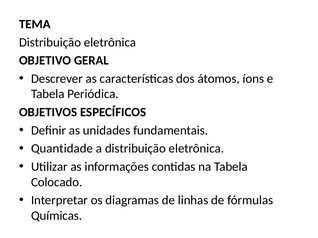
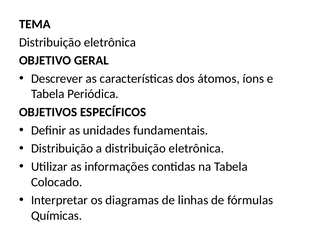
Quantidade: Quantidade -> Distribuição (62, 149)
